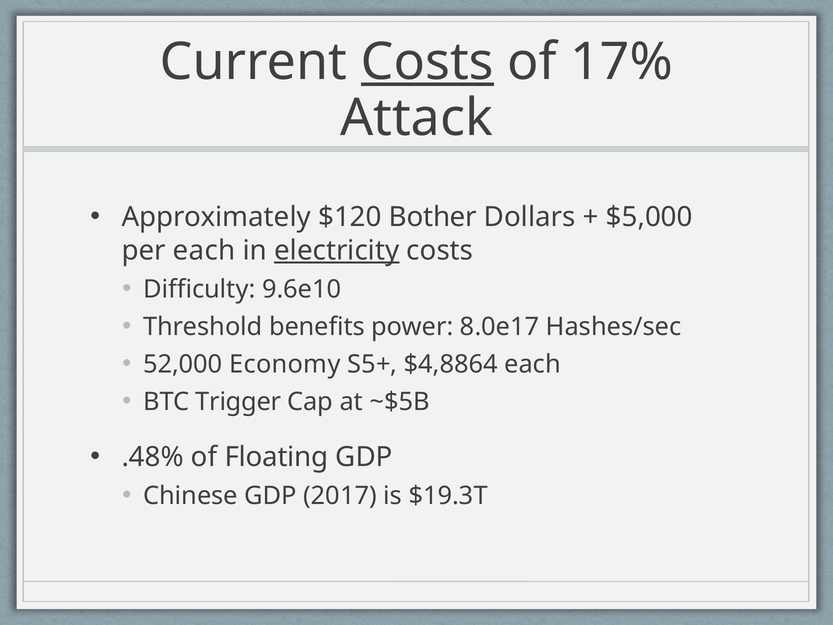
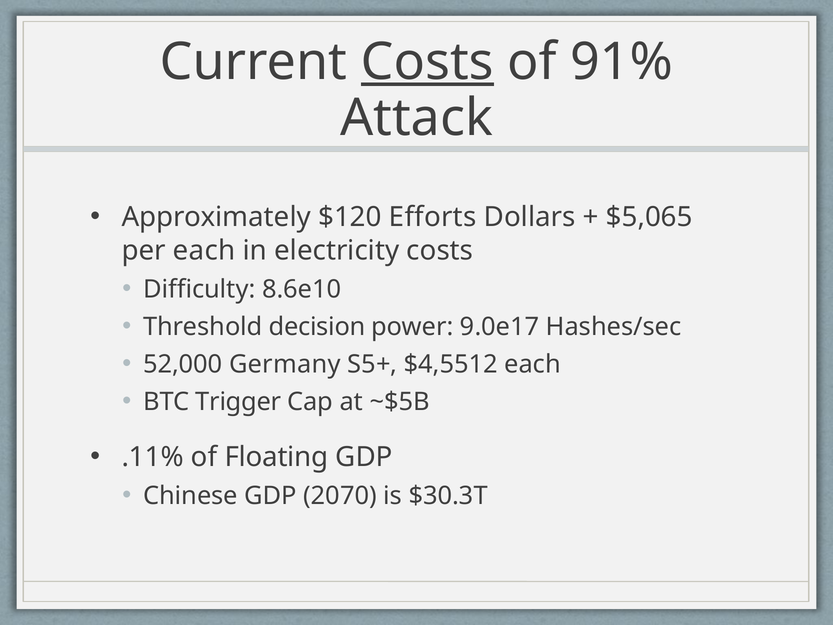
17%: 17% -> 91% (622, 62)
Bother: Bother -> Efforts (433, 217)
$5,000: $5,000 -> $5,065 (649, 217)
electricity underline: present -> none (337, 250)
9.6e10: 9.6e10 -> 8.6e10 (302, 289)
benefits: benefits -> decision (317, 327)
8.0e17: 8.0e17 -> 9.0e17 (500, 327)
Economy: Economy -> Germany (285, 364)
$4,8864: $4,8864 -> $4,5512 (451, 364)
.48%: .48% -> .11% (153, 457)
2017: 2017 -> 2070 (340, 496)
$19.3T: $19.3T -> $30.3T (448, 496)
